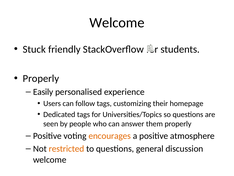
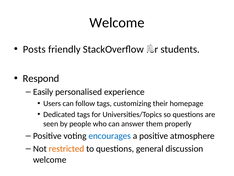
Stuck: Stuck -> Posts (34, 49)
Properly: Properly -> Respond (41, 78)
encourages colour: orange -> blue (110, 136)
